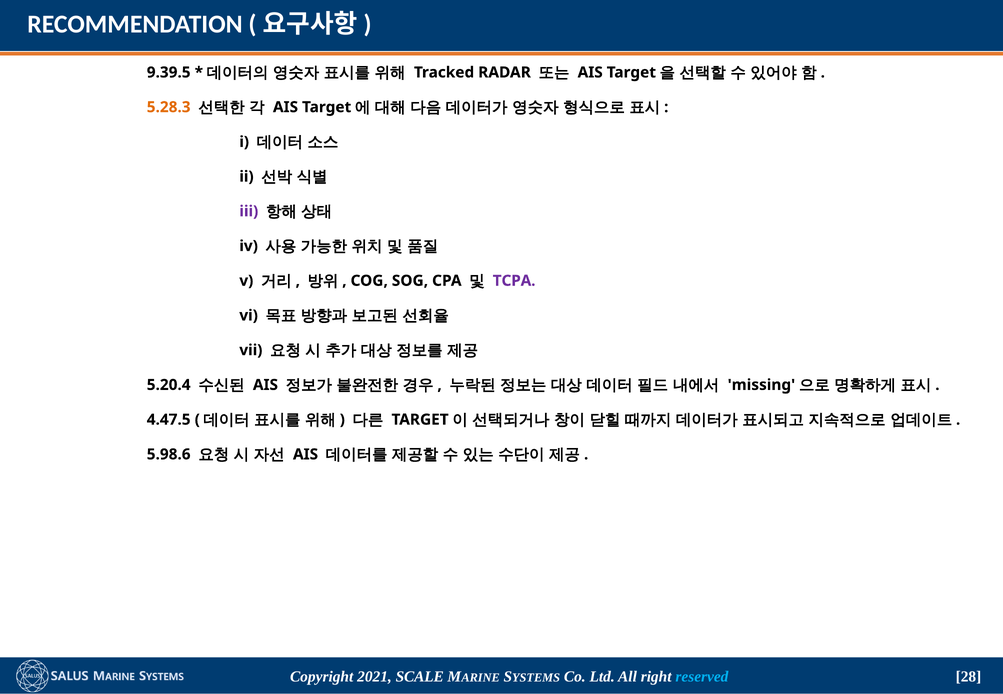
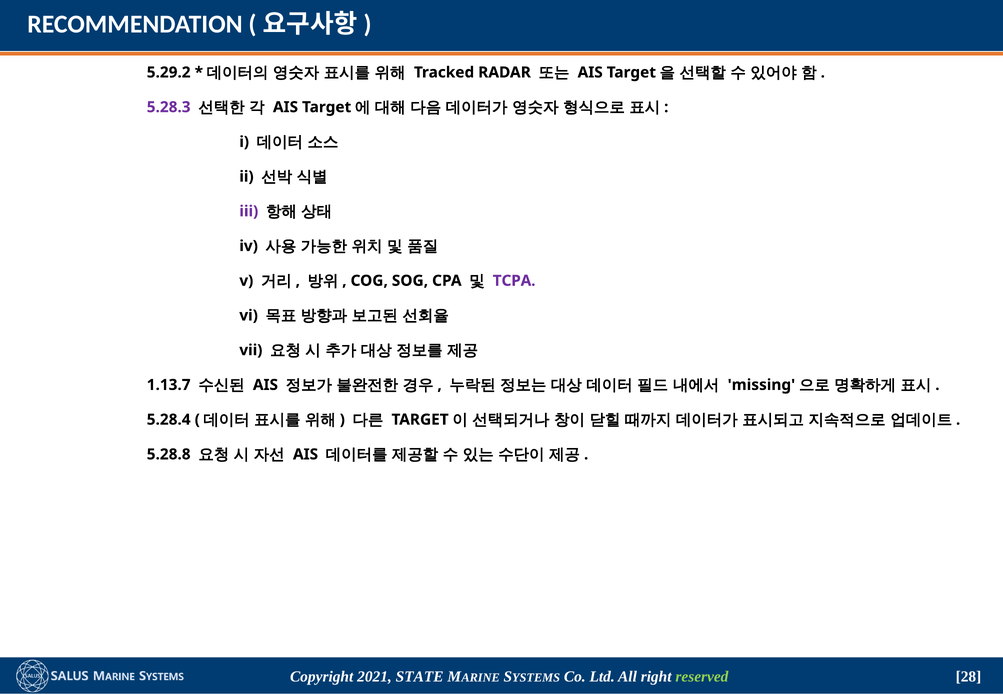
9.39.5: 9.39.5 -> 5.29.2 (169, 72)
5.28.3 colour: orange -> purple (169, 107)
5.20.4: 5.20.4 -> 1.13.7 (169, 385)
4.47.5: 4.47.5 -> 5.28.4 (169, 420)
5.98.6: 5.98.6 -> 5.28.8 (169, 455)
SCALE: SCALE -> STATE (420, 677)
reserved colour: light blue -> light green (702, 677)
